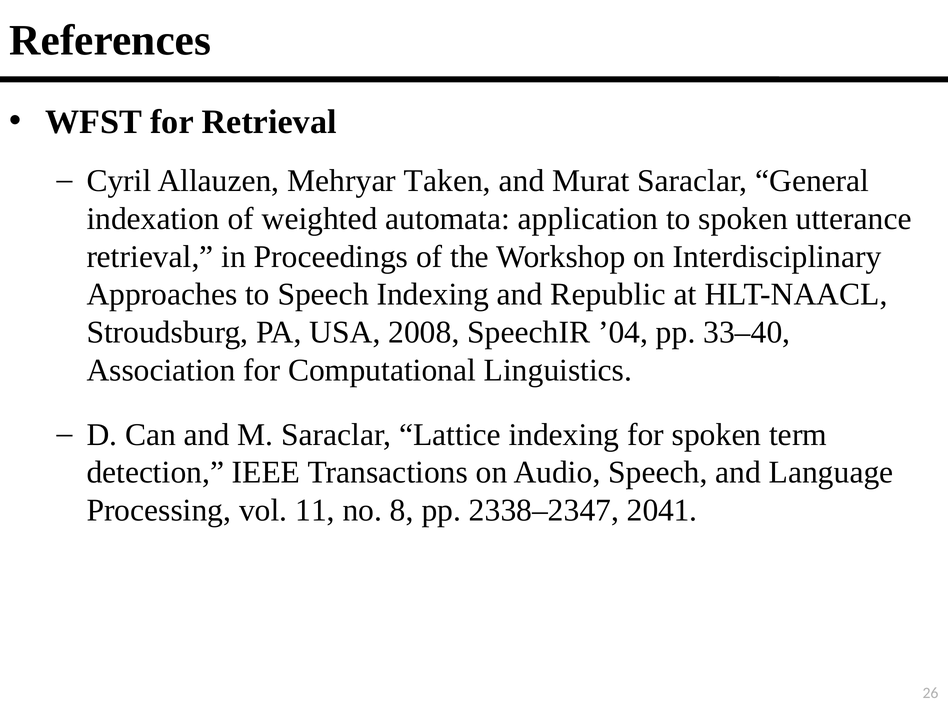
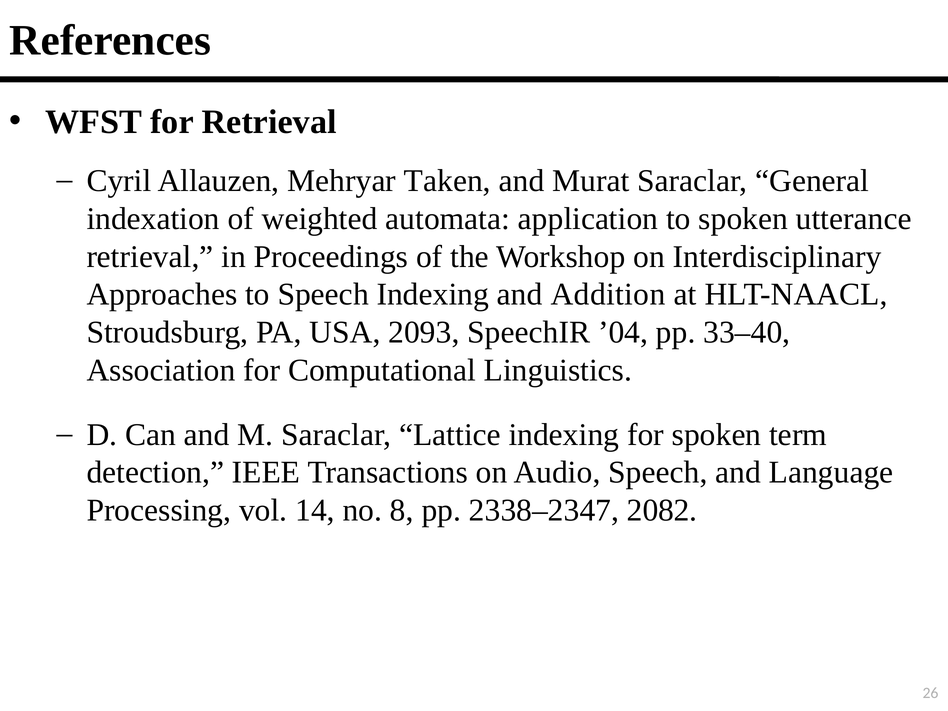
Republic: Republic -> Addition (608, 295)
2008: 2008 -> 2093 (424, 332)
11: 11 -> 14 (315, 510)
2041: 2041 -> 2082 (662, 510)
